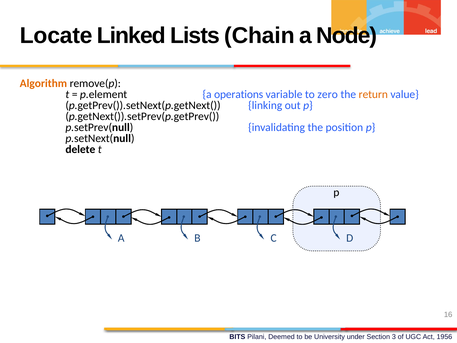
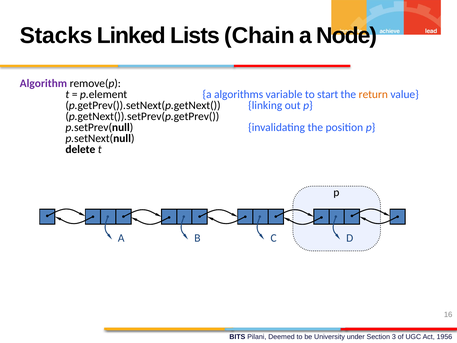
Locate: Locate -> Stacks (56, 35)
Algorithm colour: orange -> purple (43, 83)
operations: operations -> algorithms (239, 94)
zero: zero -> start (328, 94)
